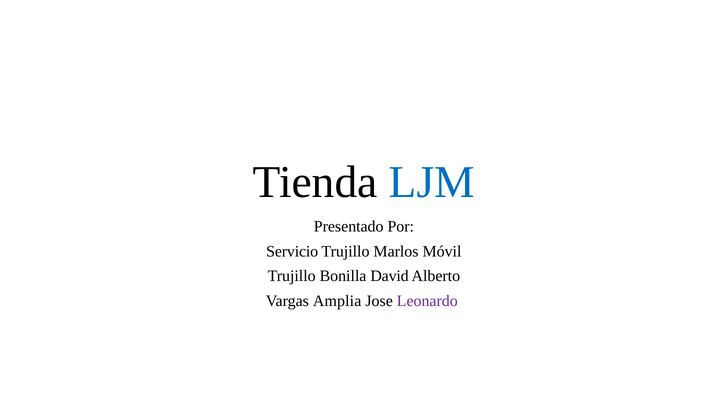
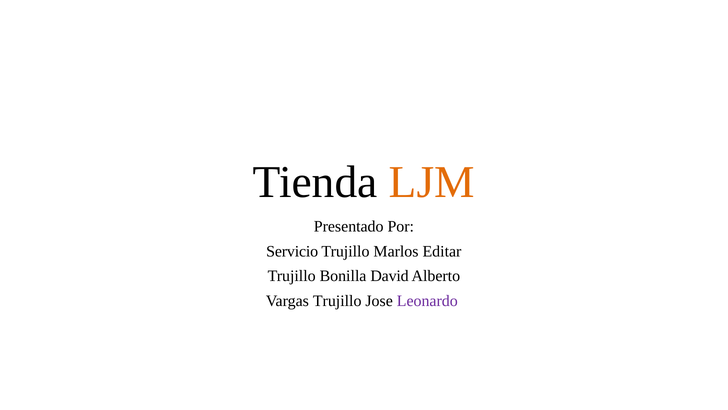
LJM colour: blue -> orange (432, 182)
Móvil: Móvil -> Editar (442, 251)
Vargas Amplia: Amplia -> Trujillo (337, 301)
